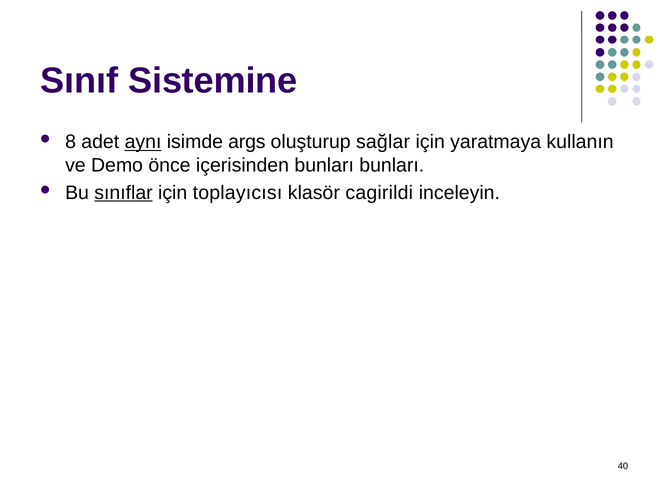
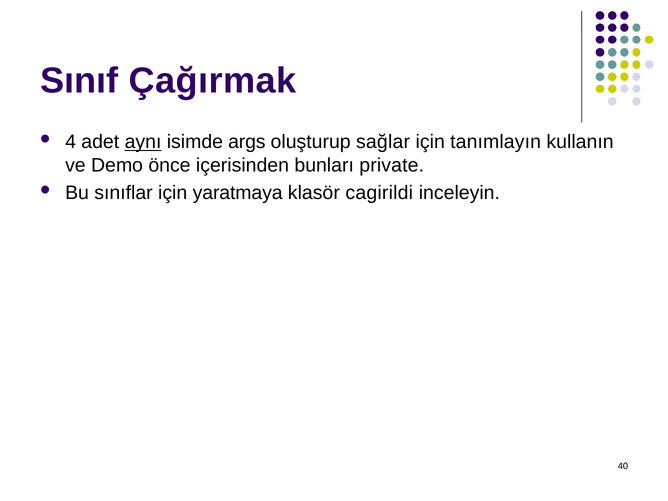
Sistemine: Sistemine -> Çağırmak (213, 81)
8: 8 -> 4 (71, 142)
yaratmaya: yaratmaya -> tanımlayın (496, 142)
bunları bunları: bunları -> private (392, 165)
sınıflar underline: present -> none (124, 193)
toplayıcısı: toplayıcısı -> yaratmaya (238, 193)
